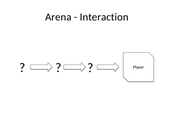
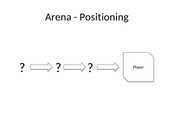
Interaction: Interaction -> Positioning (104, 17)
